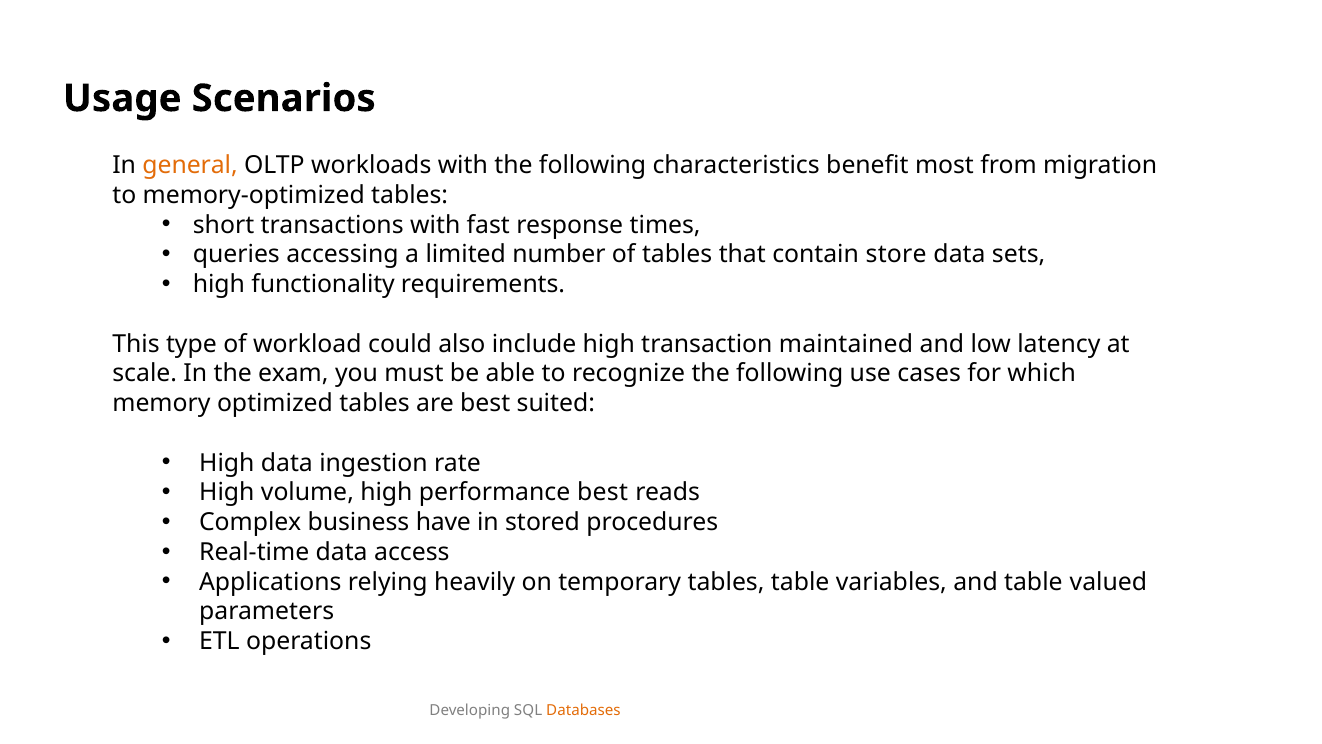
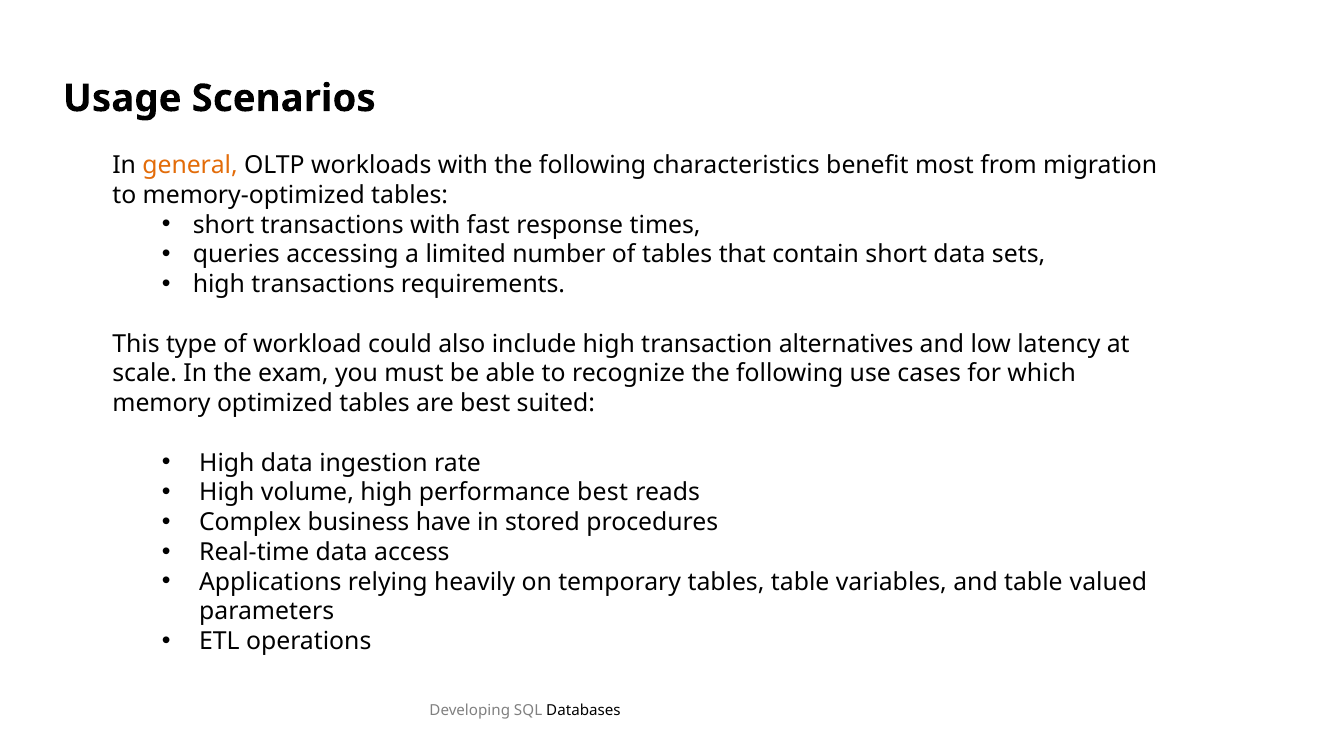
contain store: store -> short (896, 254)
high functionality: functionality -> transactions (323, 284)
maintained: maintained -> alternatives (846, 344)
Databases colour: orange -> black (583, 710)
